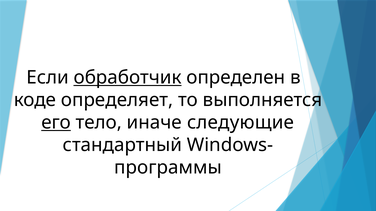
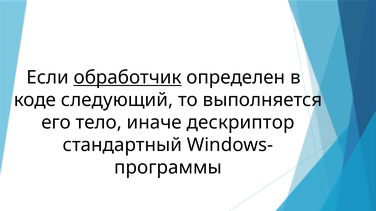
определяет: определяет -> следующий (117, 100)
его underline: present -> none (56, 123)
следующие: следующие -> дескриптор (241, 123)
